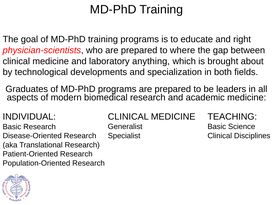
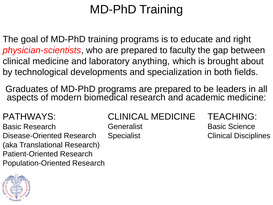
where: where -> faculty (183, 50)
INDIVIDUAL: INDIVIDUAL -> PATHWAYS (29, 117)
